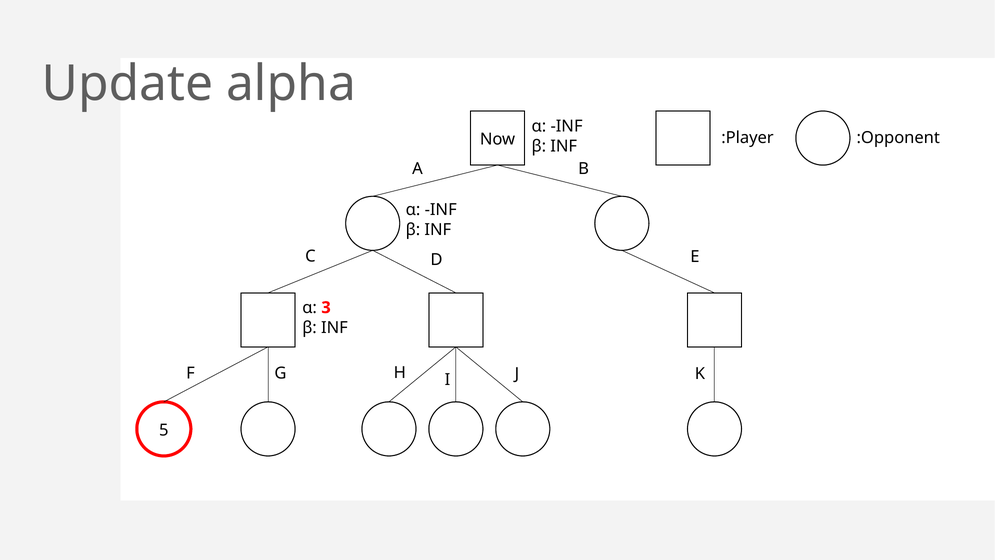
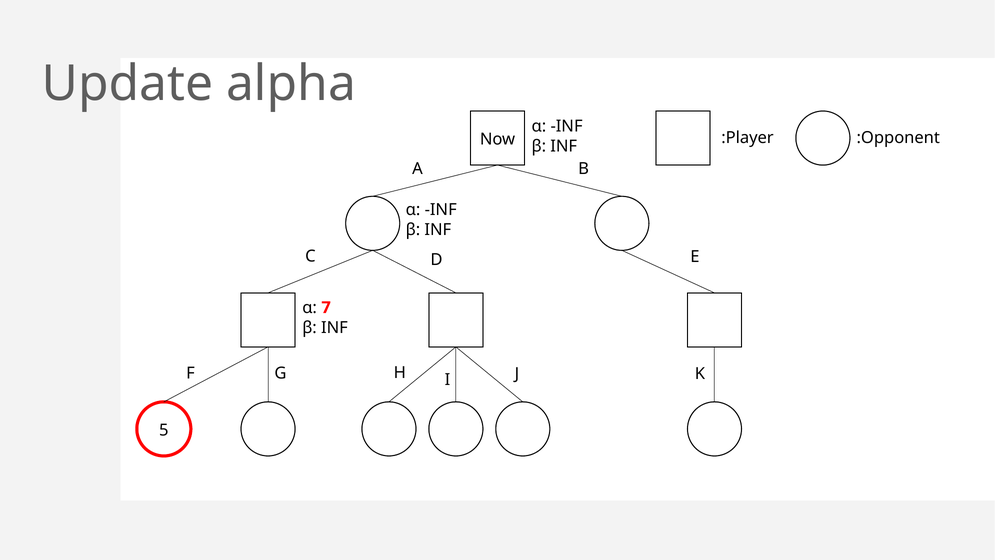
3: 3 -> 7 (326, 307)
